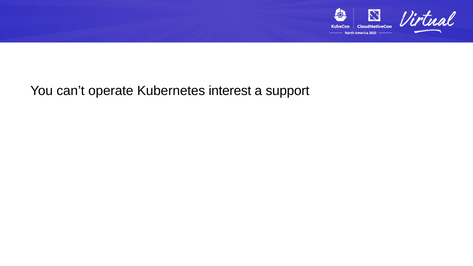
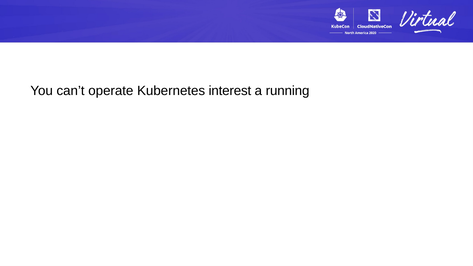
support: support -> running (288, 91)
